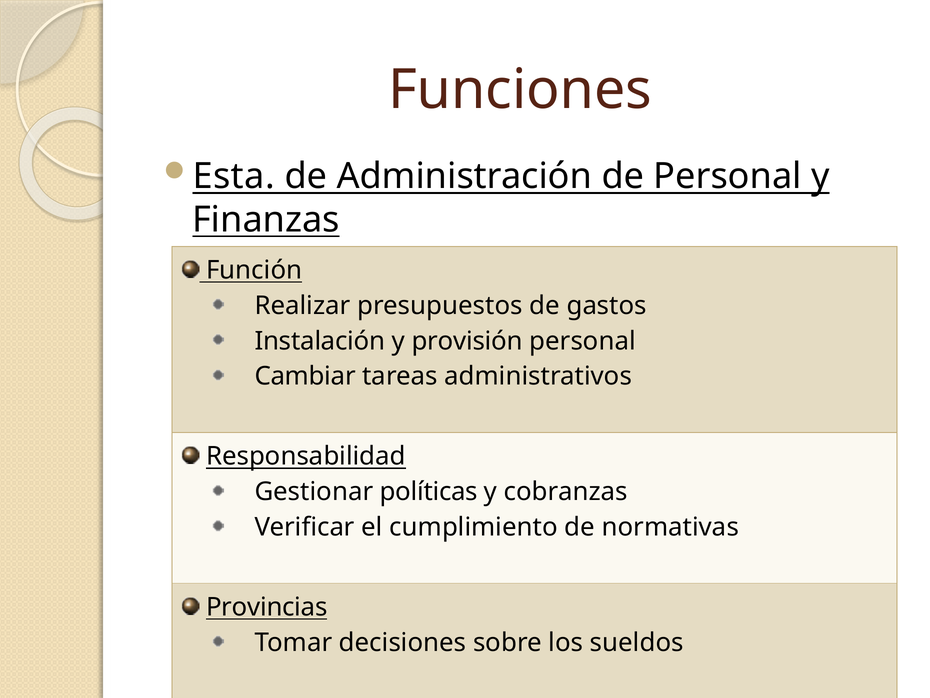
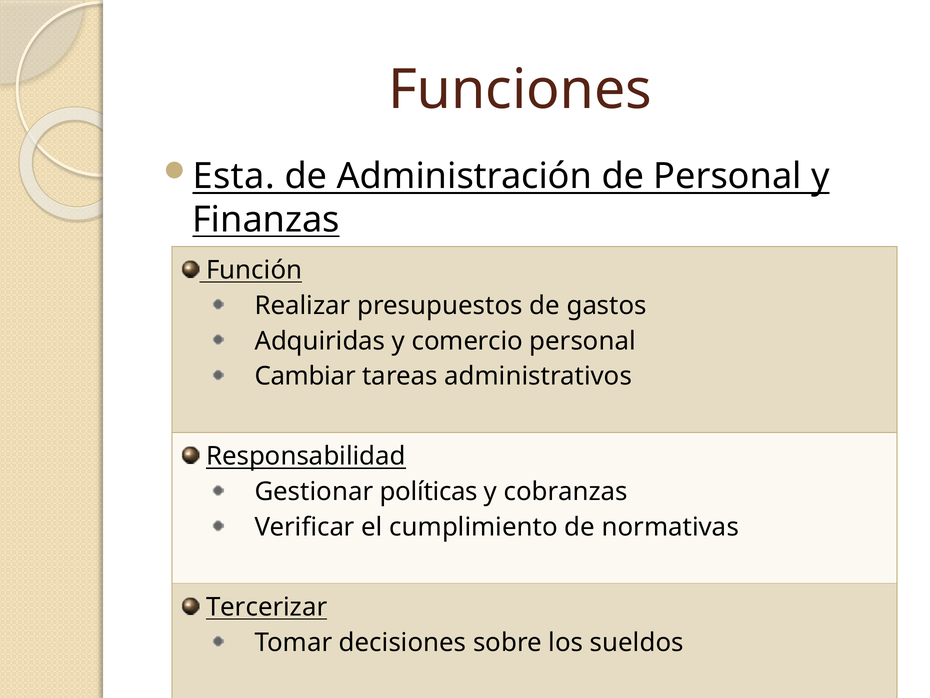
Instalación: Instalación -> Adquiridas (320, 341)
provisión: provisión -> comercio (467, 341)
Provincias: Provincias -> Tercerizar (267, 607)
